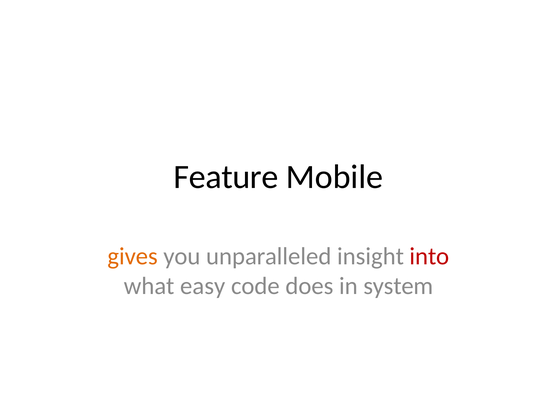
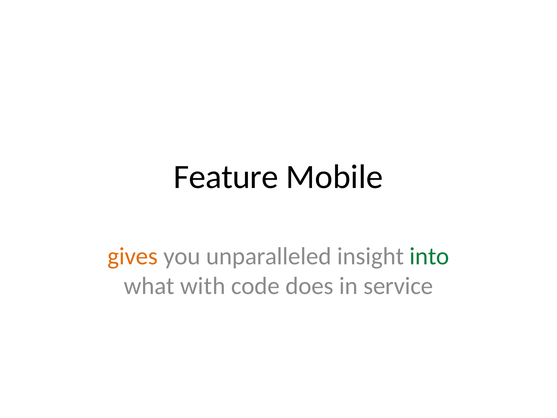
into colour: red -> green (429, 256)
easy: easy -> with (203, 286)
system: system -> service (398, 286)
